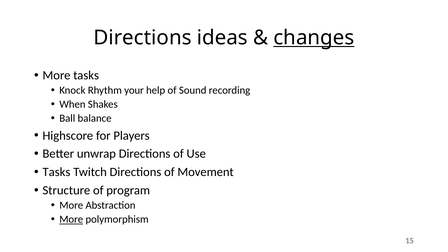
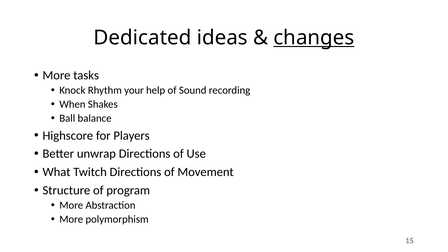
Directions: Directions -> Dedicated (142, 38)
Tasks: Tasks -> What (57, 172)
More underline: present -> none (71, 219)
